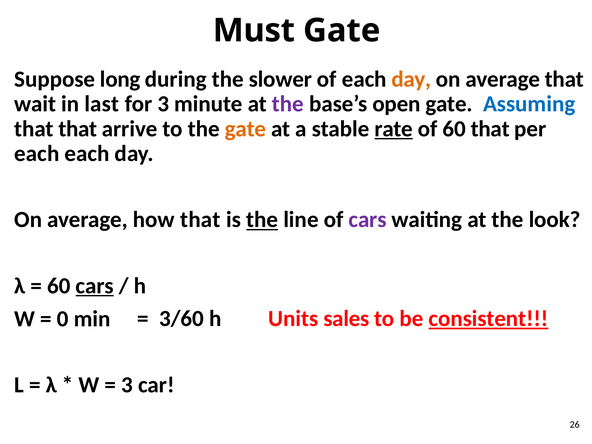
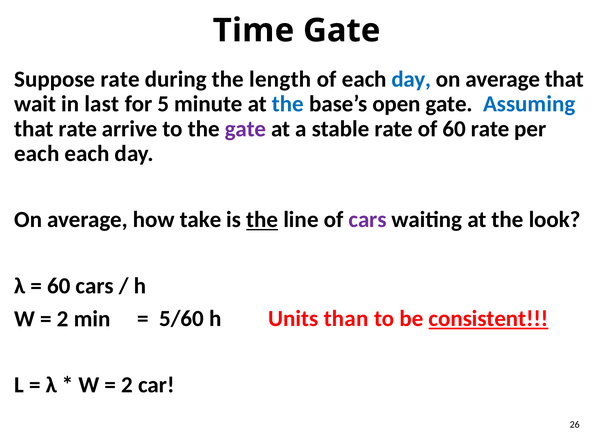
Must: Must -> Time (254, 30)
Suppose long: long -> rate (120, 79)
slower: slower -> length (280, 79)
day colour: orange -> blue (411, 79)
for 3: 3 -> 5 (163, 104)
the colour: purple -> blue (288, 104)
that that: that -> rate (78, 129)
gate colour: orange -> purple (246, 129)
rate underline: present -> none (394, 129)
60 that: that -> rate (490, 129)
how that: that -> take (201, 220)
cars underline: present -> none (95, 286)
3/60: 3/60 -> 5/60 (181, 319)
sales: sales -> than (346, 319)
0: 0 -> 2 (63, 319)
3: 3 -> 2 (127, 385)
